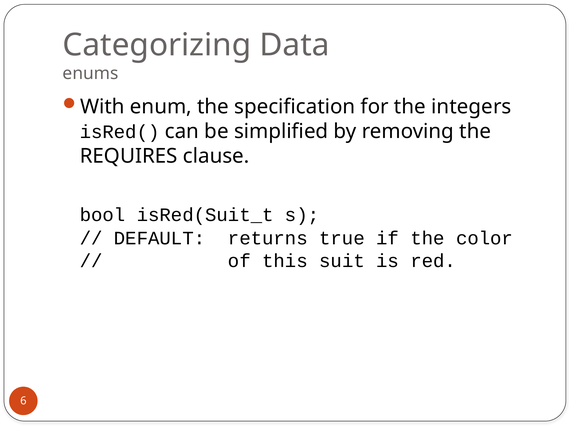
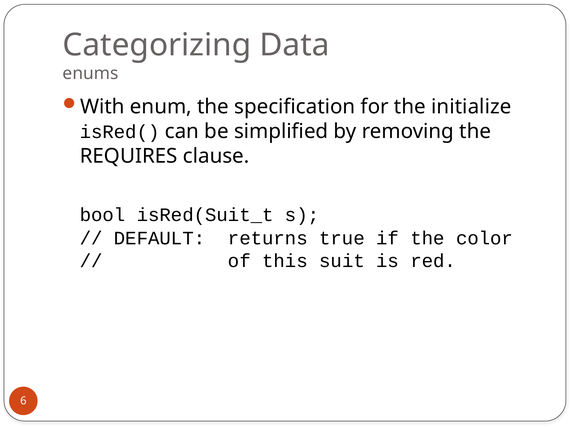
integers: integers -> initialize (471, 107)
